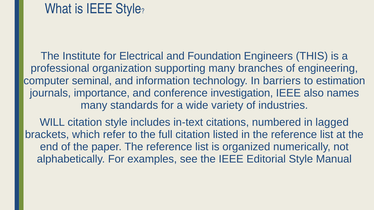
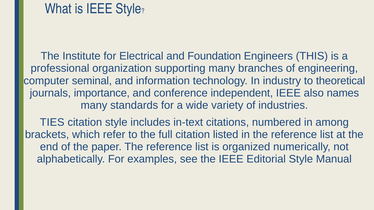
barriers: barriers -> industry (282, 81)
estimation: estimation -> theoretical (341, 81)
investigation: investigation -> independent (242, 93)
WILL: WILL -> TIES (52, 122)
lagged: lagged -> among (332, 122)
